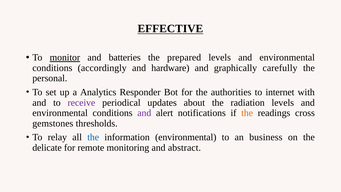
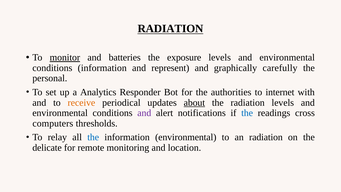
EFFECTIVE: EFFECTIVE -> RADIATION (170, 29)
prepared: prepared -> exposure (184, 57)
conditions accordingly: accordingly -> information (102, 68)
hardware: hardware -> represent (170, 68)
receive colour: purple -> orange (81, 102)
about underline: none -> present (194, 102)
the colour: orange -> blue (247, 113)
gemstones: gemstones -> computers (53, 123)
an business: business -> radiation (266, 137)
abstract: abstract -> location (184, 148)
